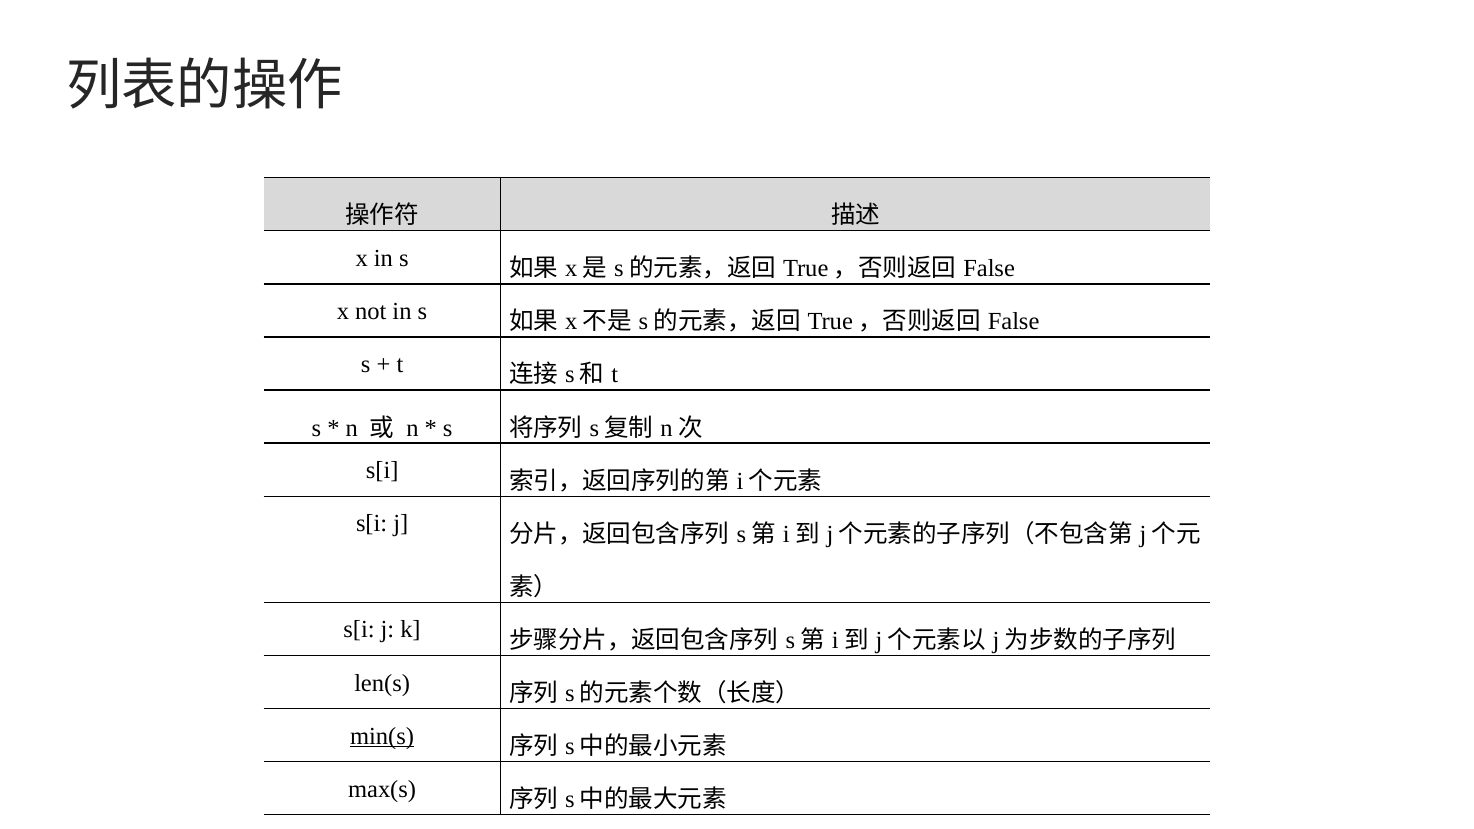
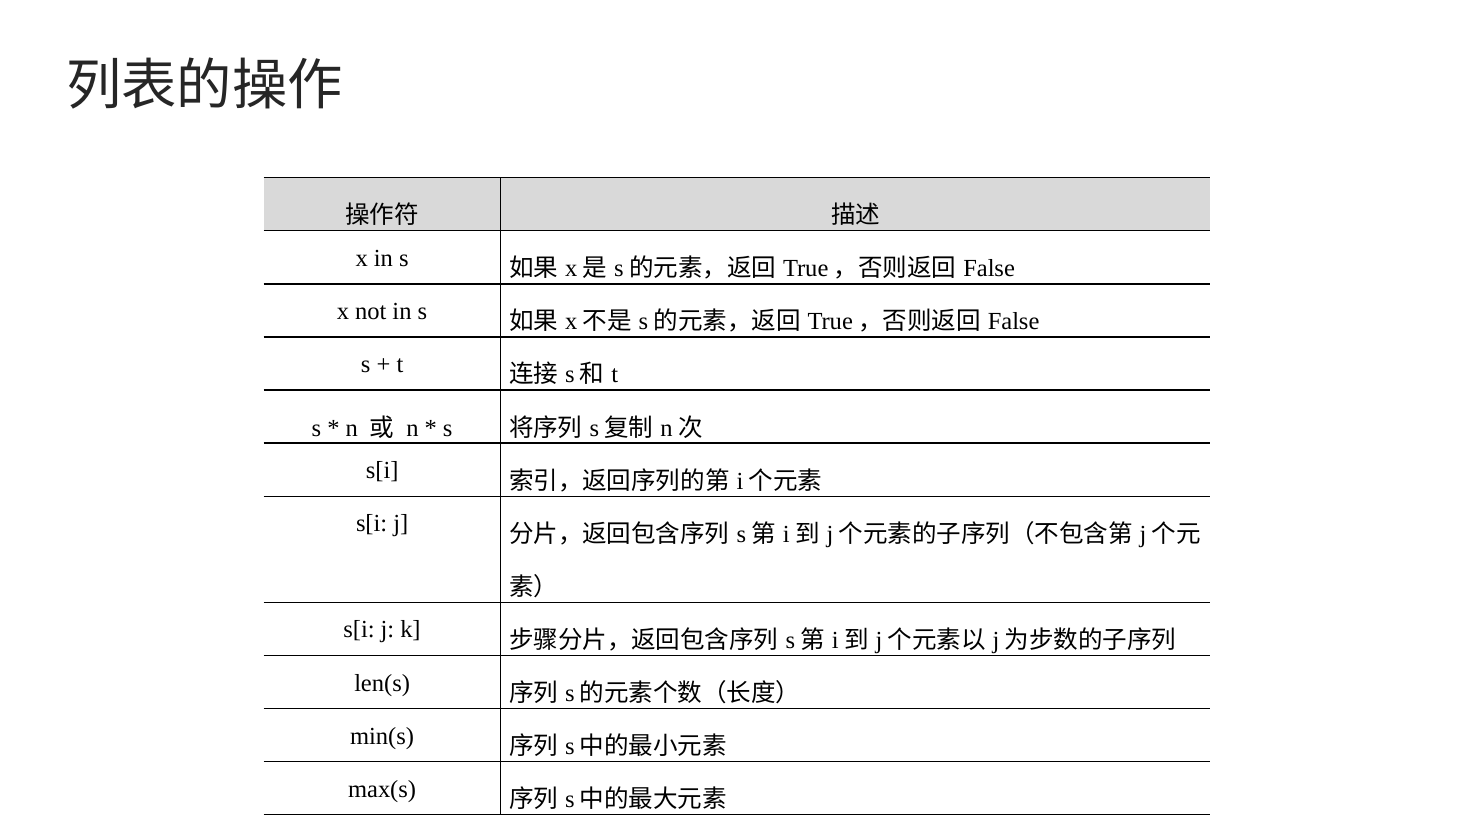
min(s underline: present -> none (382, 736)
